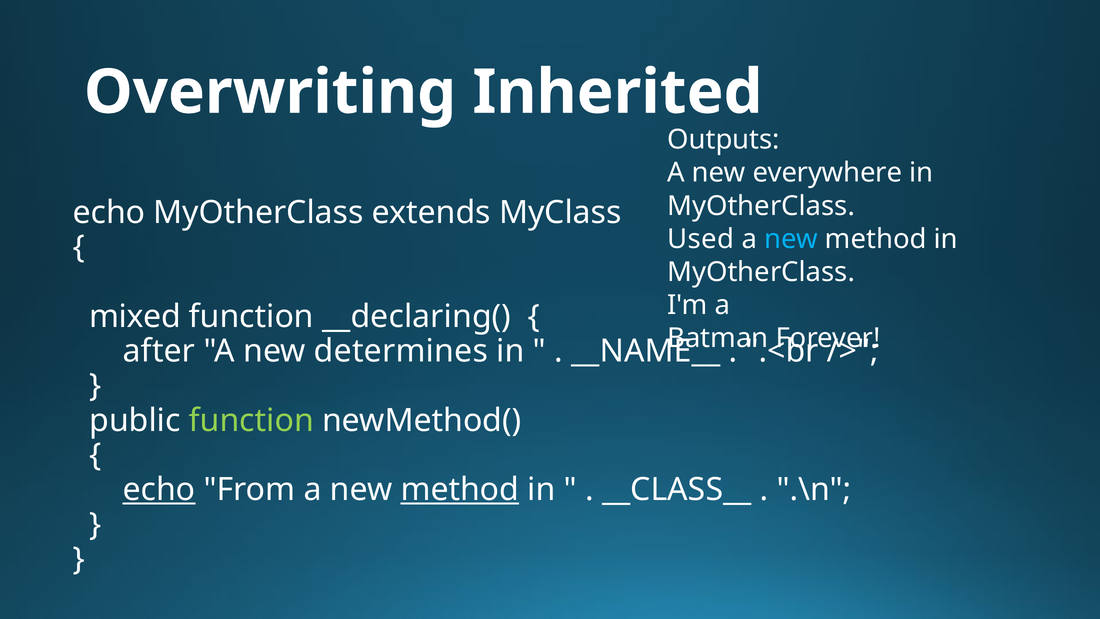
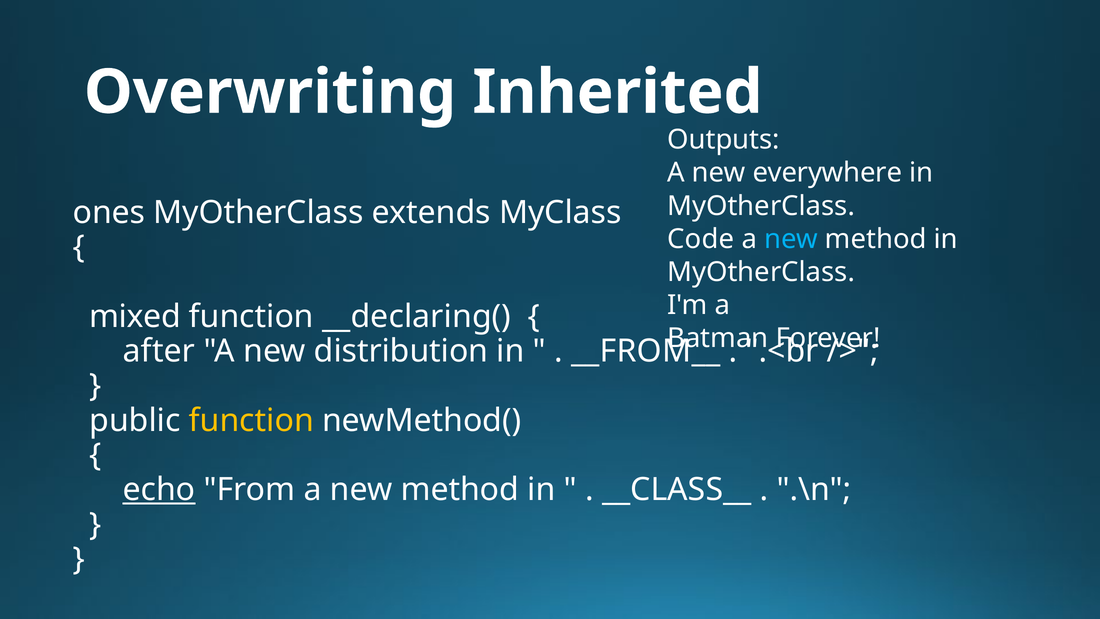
echo: echo -> ones (109, 212)
Used: Used -> Code (701, 239)
determines: determines -> distribution (401, 351)
__NAME__: __NAME__ -> __FROM__ (646, 351)
function colour: light green -> yellow (251, 420)
method underline: present -> none (460, 490)
